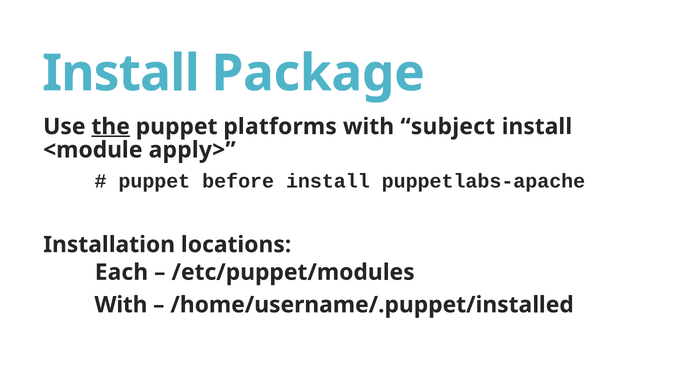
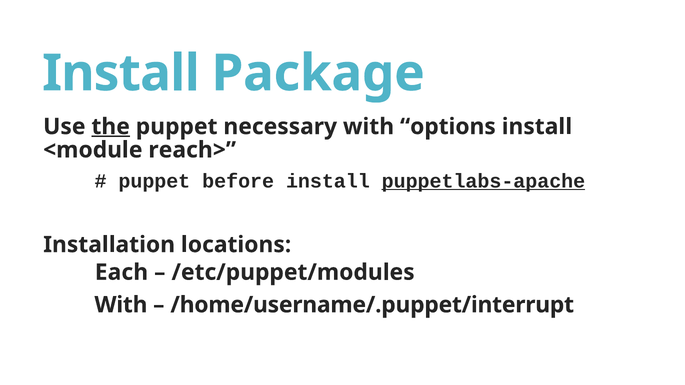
platforms: platforms -> necessary (280, 127)
subject: subject -> options (448, 127)
apply>: apply> -> reach> (192, 150)
puppetlabs-apache underline: none -> present (483, 181)
/home/username/.puppet/installed: /home/username/.puppet/installed -> /home/username/.puppet/interrupt (372, 305)
